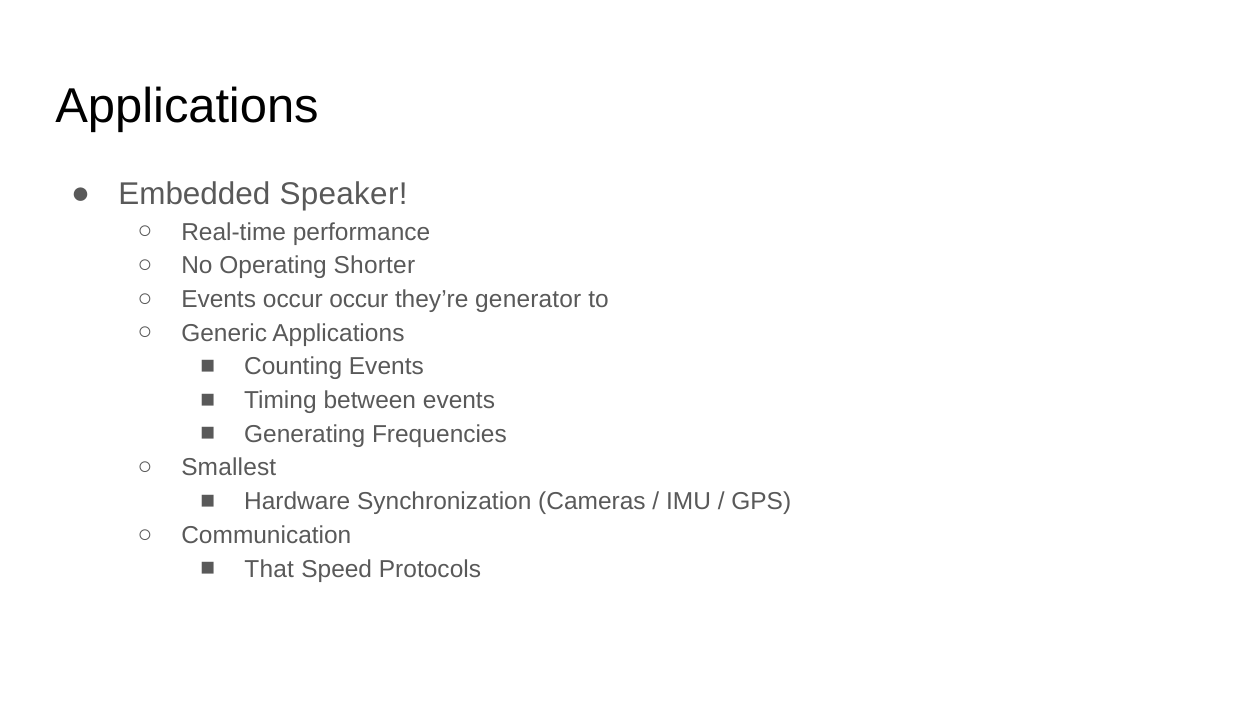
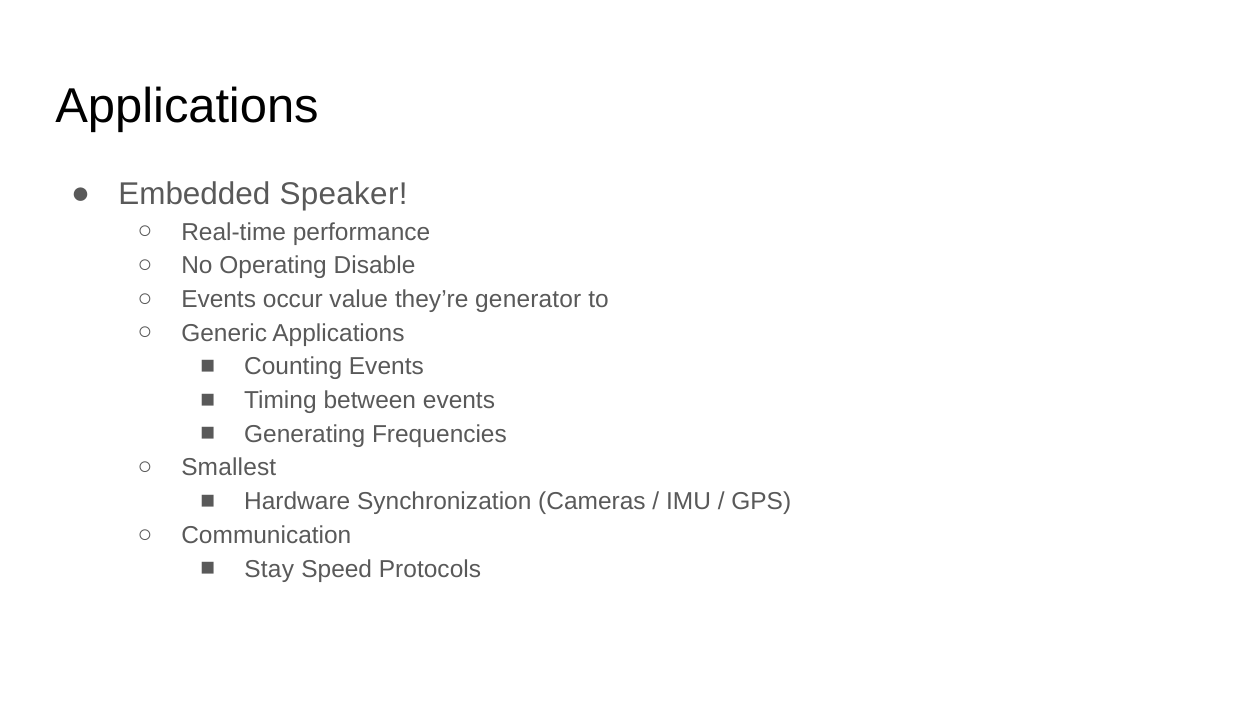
Shorter: Shorter -> Disable (375, 266)
occur occur: occur -> value (359, 300)
That: That -> Stay (269, 569)
